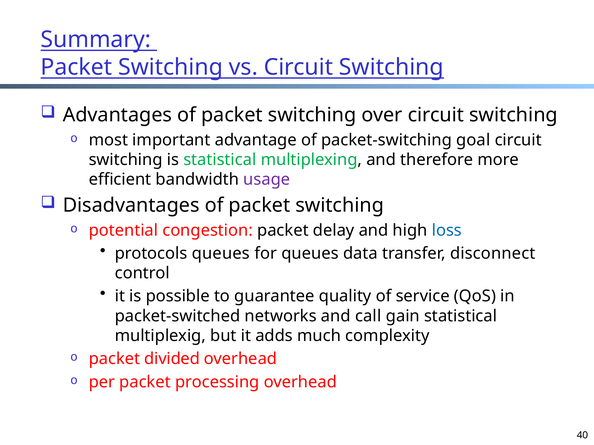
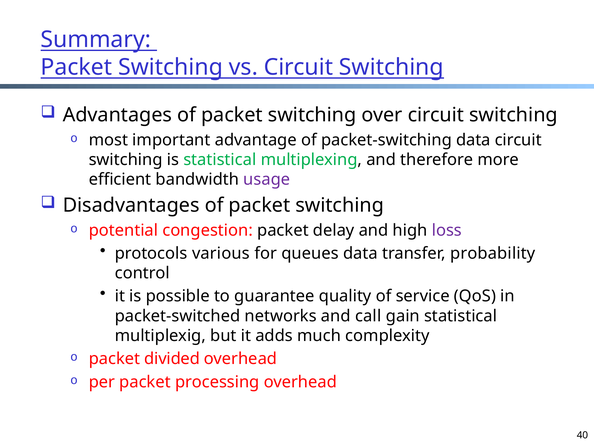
packet-switching goal: goal -> data (473, 140)
loss colour: blue -> purple (447, 230)
protocols queues: queues -> various (221, 254)
disconnect: disconnect -> probability (493, 254)
